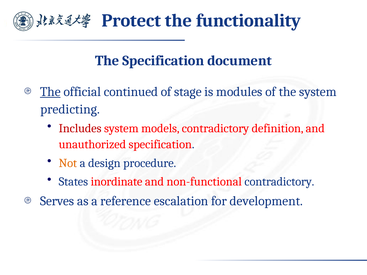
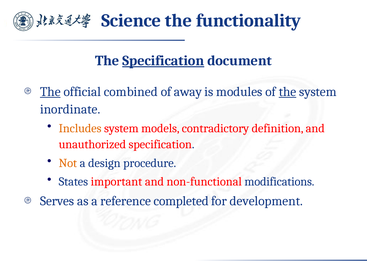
Protect: Protect -> Science (131, 21)
Specification underline: none -> present (163, 61)
continued: continued -> combined (131, 92)
stage: stage -> away (188, 92)
the underline: none -> present (288, 92)
predicting: predicting -> inordinate (70, 109)
Includes colour: red -> orange (80, 128)
inordinate: inordinate -> important (116, 182)
non-functional contradictory: contradictory -> modifications (279, 182)
escalation: escalation -> completed (181, 201)
